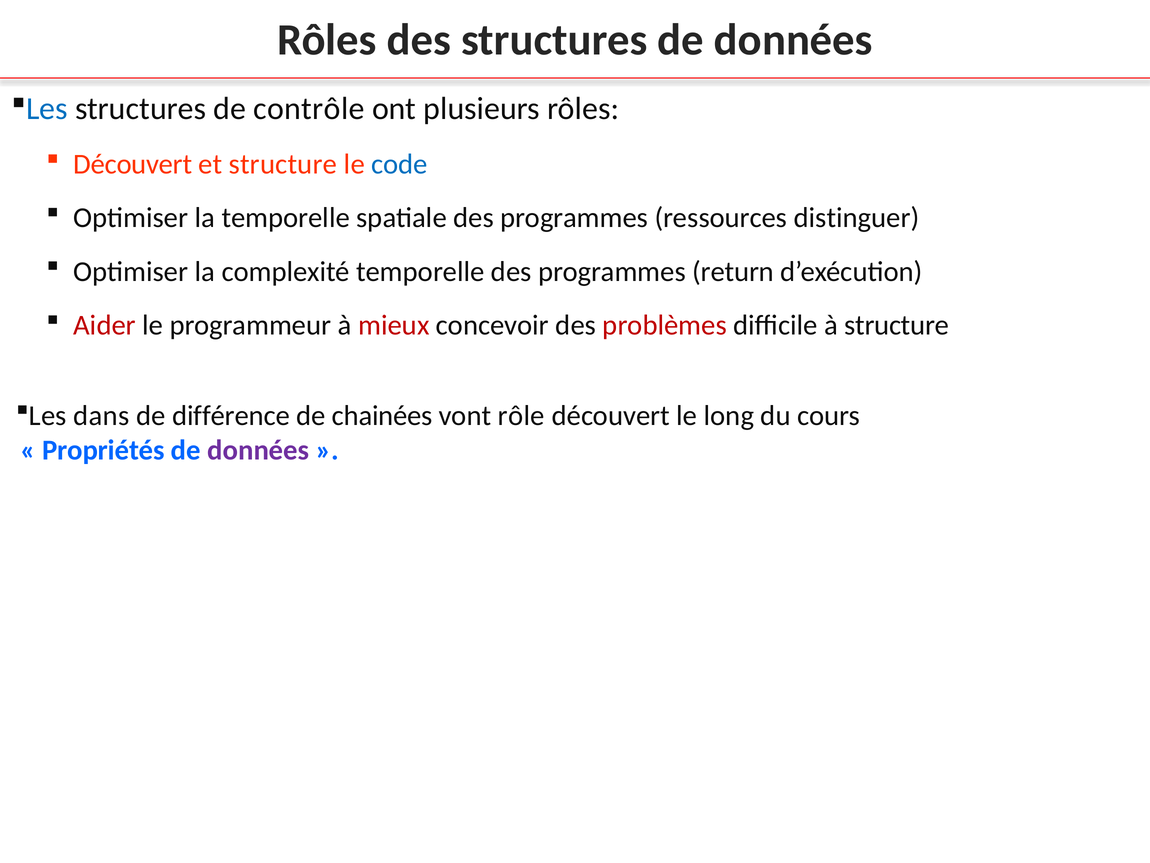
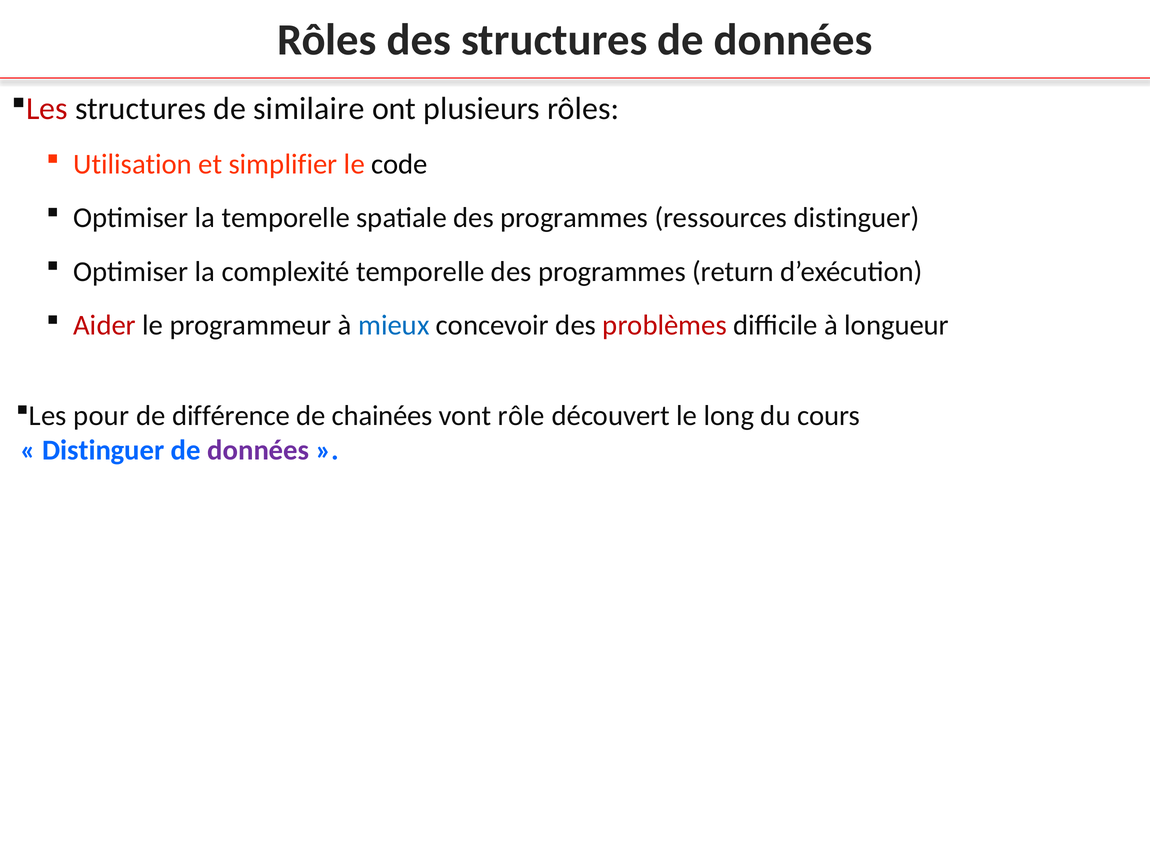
Les colour: blue -> red (47, 109)
contrôle: contrôle -> similaire (309, 109)
Découvert: Découvert -> Utilisation (133, 164)
et structure: structure -> simplifier (283, 164)
code colour: blue -> black (399, 164)
mieux colour: red -> blue (394, 325)
à structure: structure -> longueur (897, 325)
dans: dans -> pour (101, 415)
Propriétés: Propriétés -> Distinguer (103, 450)
